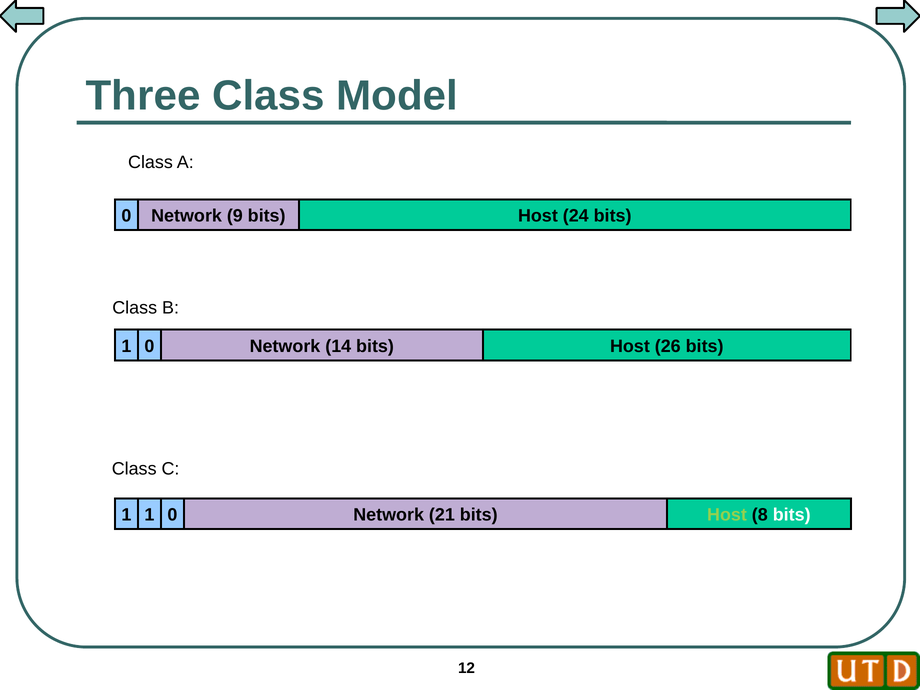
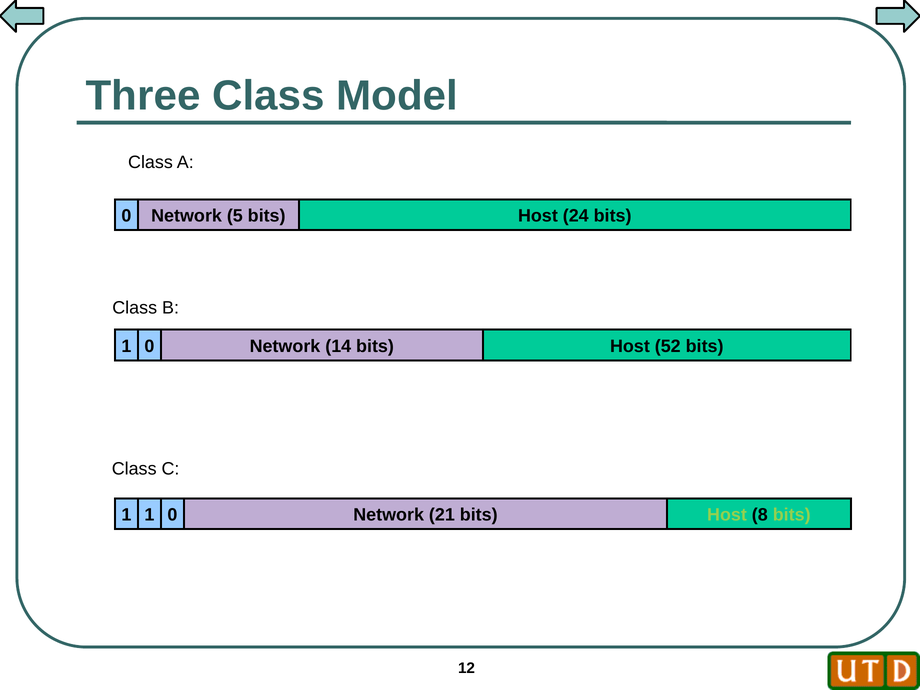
9: 9 -> 5 (235, 216)
26: 26 -> 52 (668, 346)
bits colour: white -> light green (792, 515)
